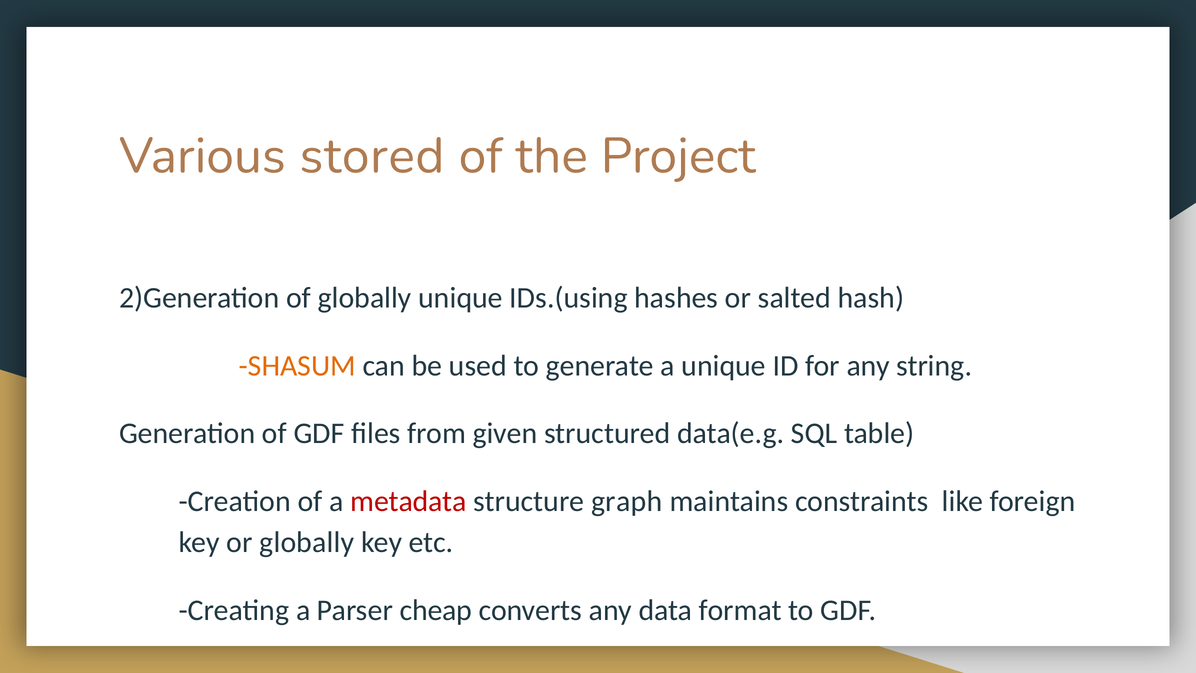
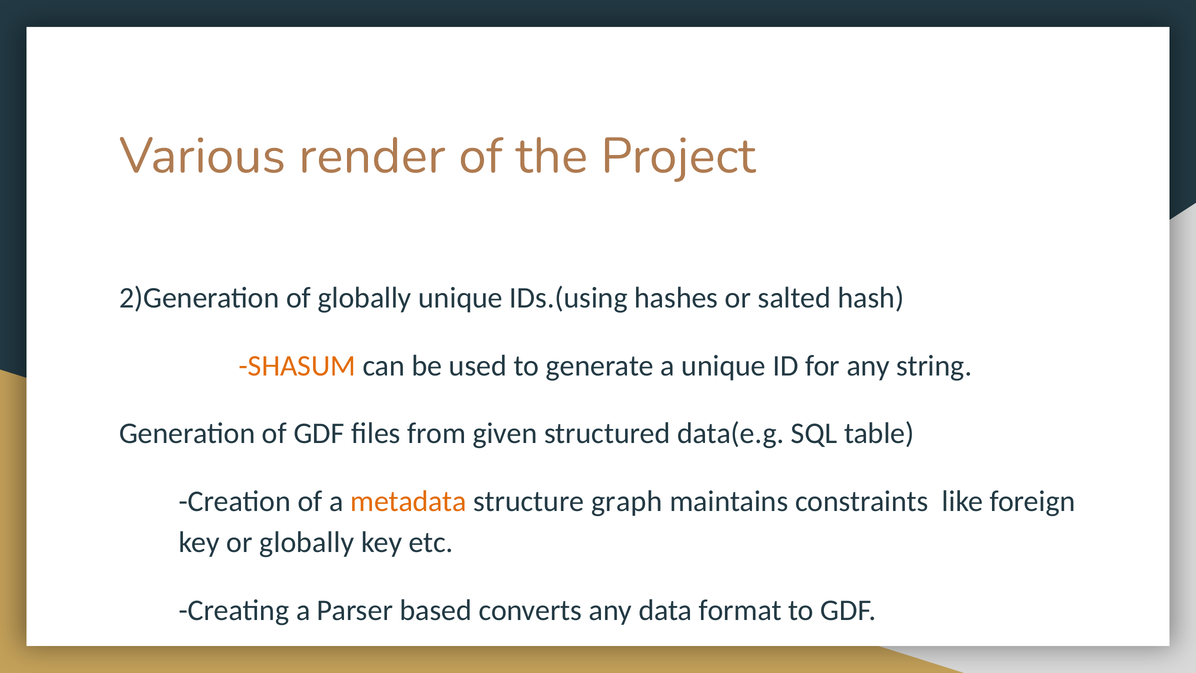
stored: stored -> render (372, 156)
metadata colour: red -> orange (408, 501)
cheap: cheap -> based (436, 610)
